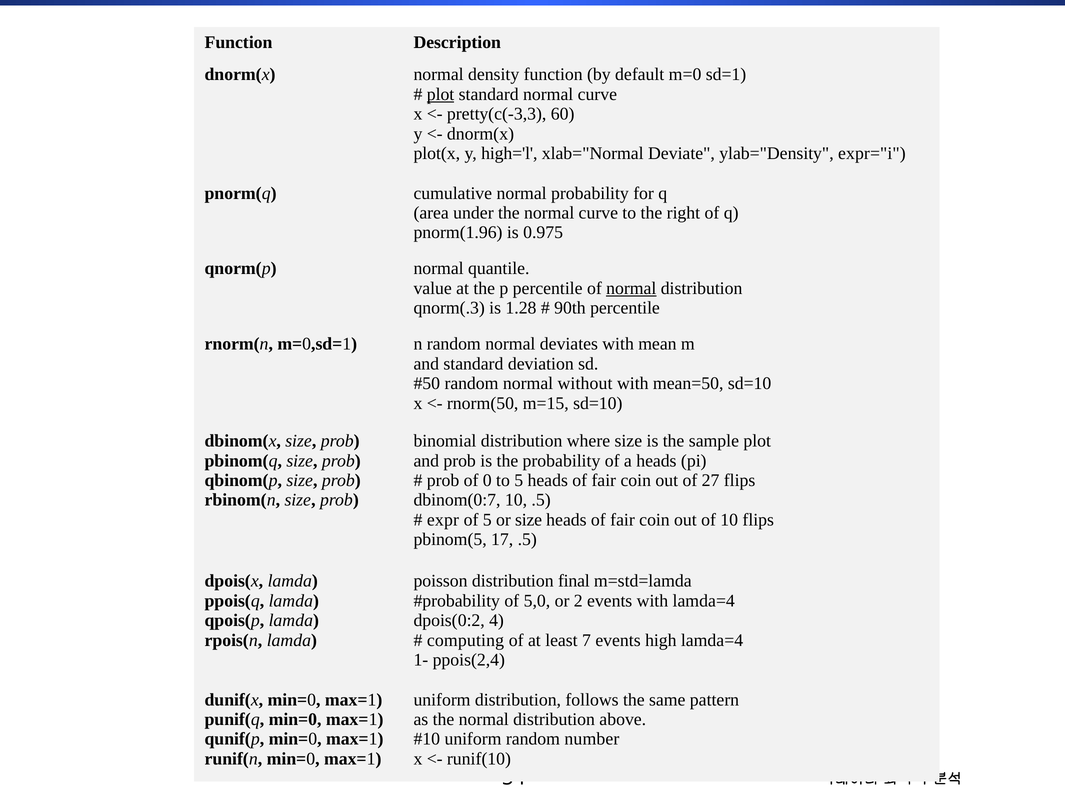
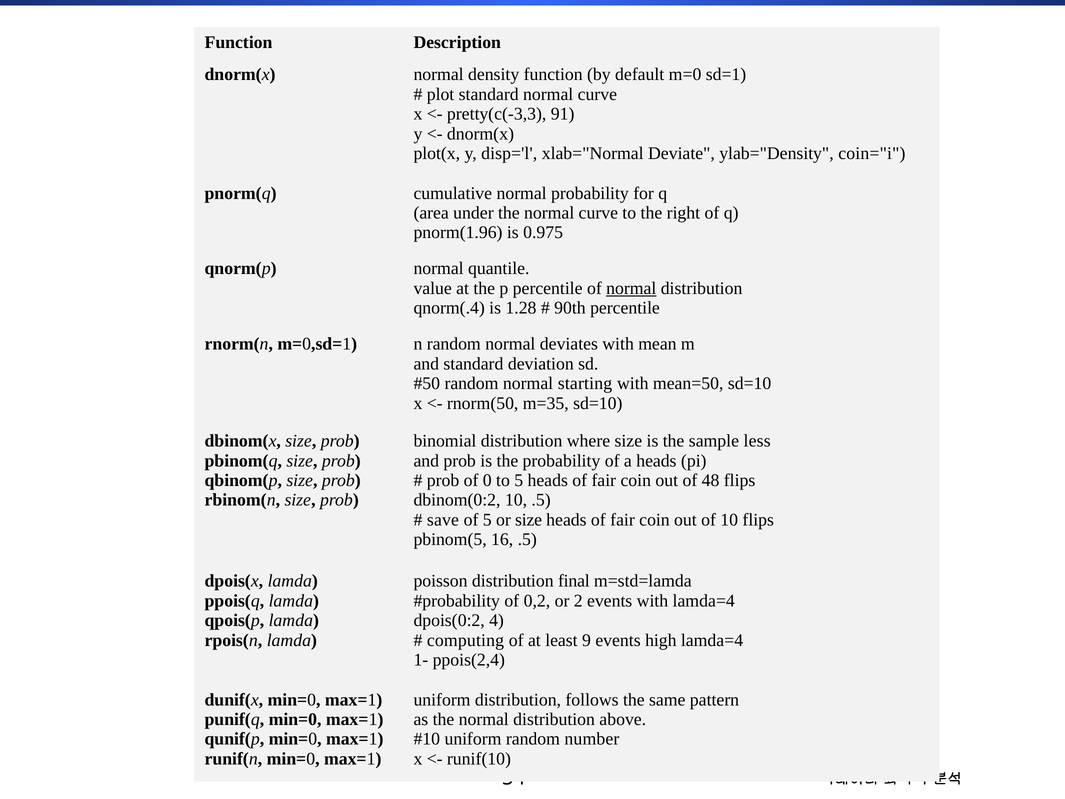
plot underline: present -> none (441, 94)
60: 60 -> 91 (563, 114)
high='l: high='l -> disp='l (509, 153)
expr="i: expr="i -> coin="i (872, 153)
qnorm(.3: qnorm(.3 -> qnorm(.4 (449, 308)
without: without -> starting (585, 383)
m=15: m=15 -> m=35 (546, 403)
sample plot: plot -> less (757, 441)
27: 27 -> 48 (711, 480)
dbinom(0:7: dbinom(0:7 -> dbinom(0:2 (457, 500)
expr: expr -> save (443, 520)
17: 17 -> 16 (502, 539)
5,0: 5,0 -> 0,2 (537, 601)
7: 7 -> 9 (587, 640)
